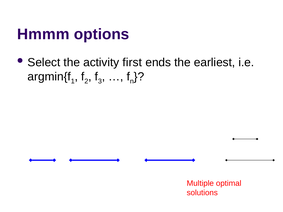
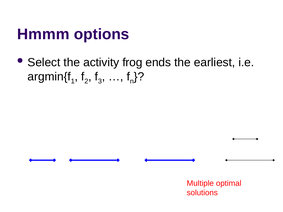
first: first -> frog (132, 63)
